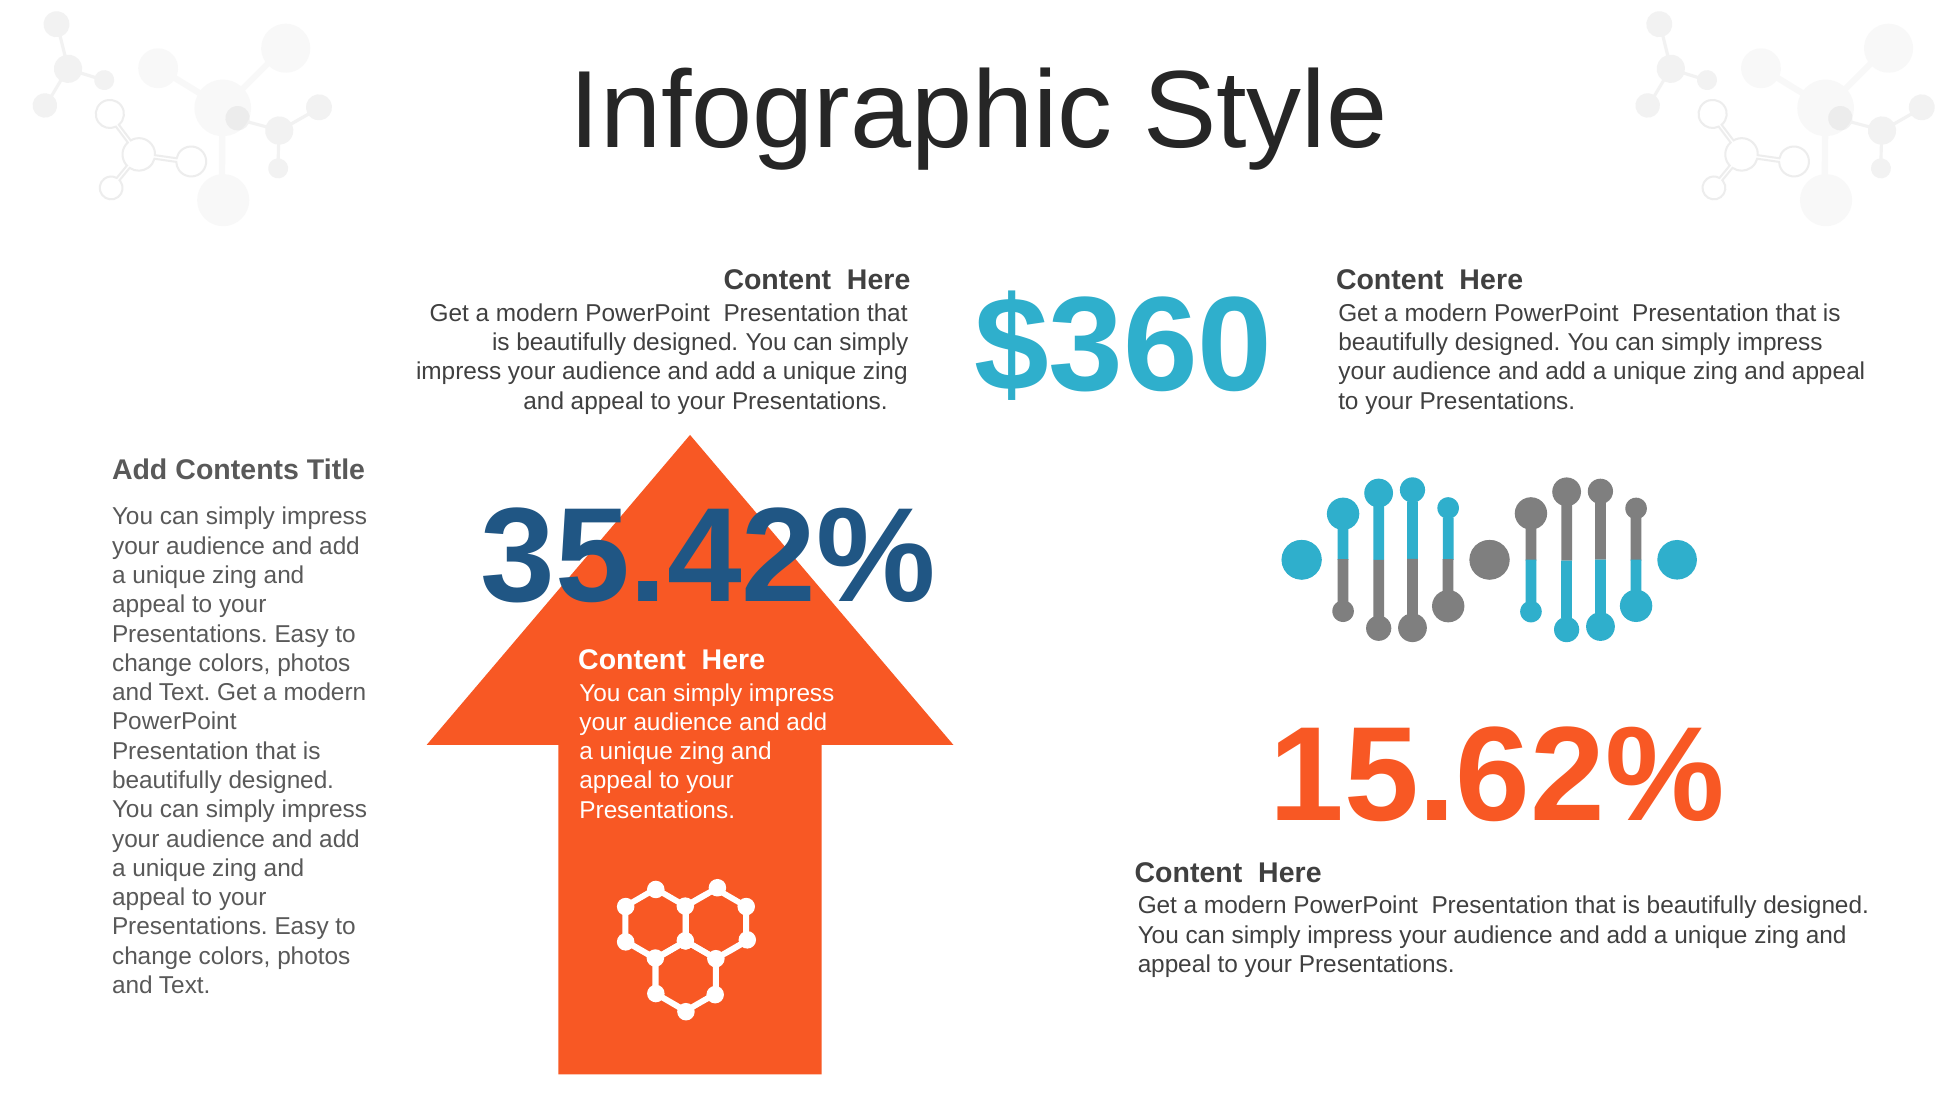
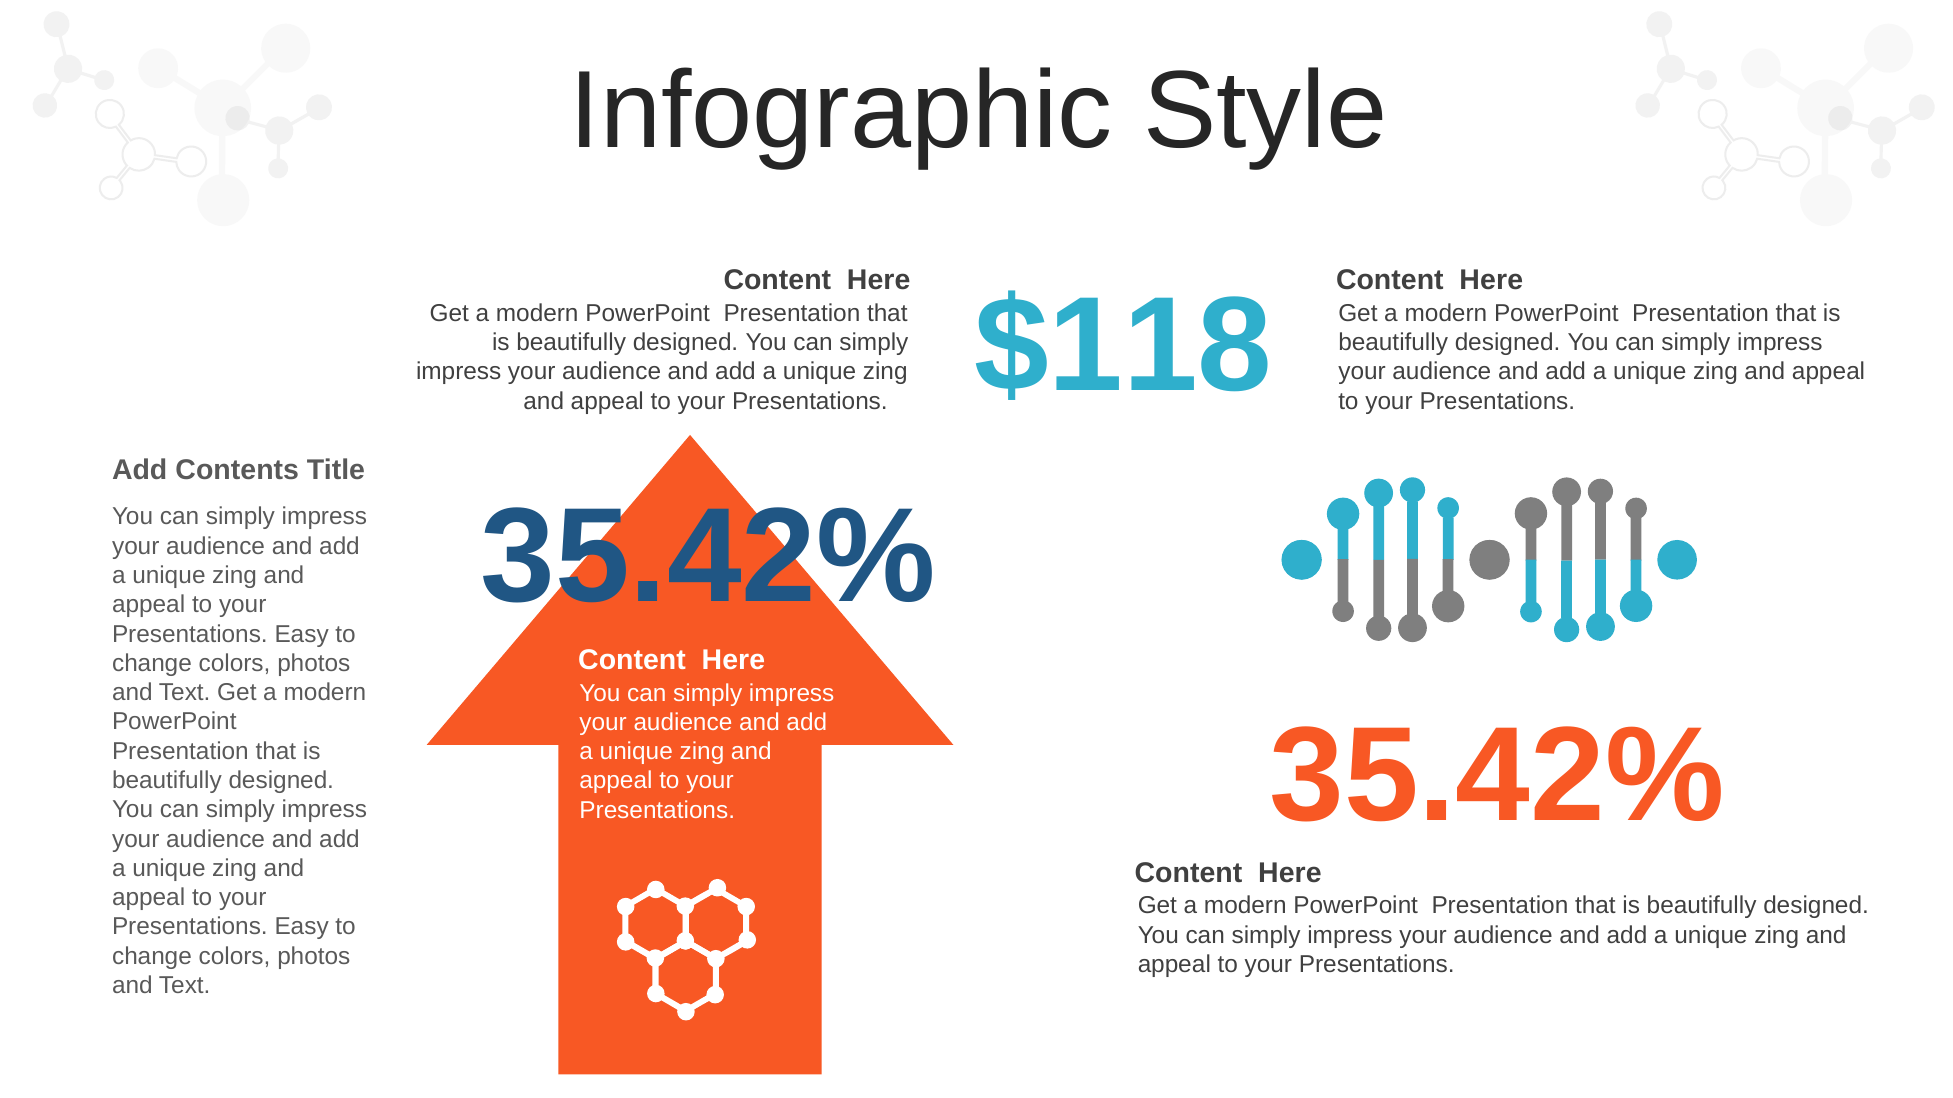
$360: $360 -> $118 (1123, 347)
Presentations 15.62%: 15.62% -> 35.42% (1497, 777)
